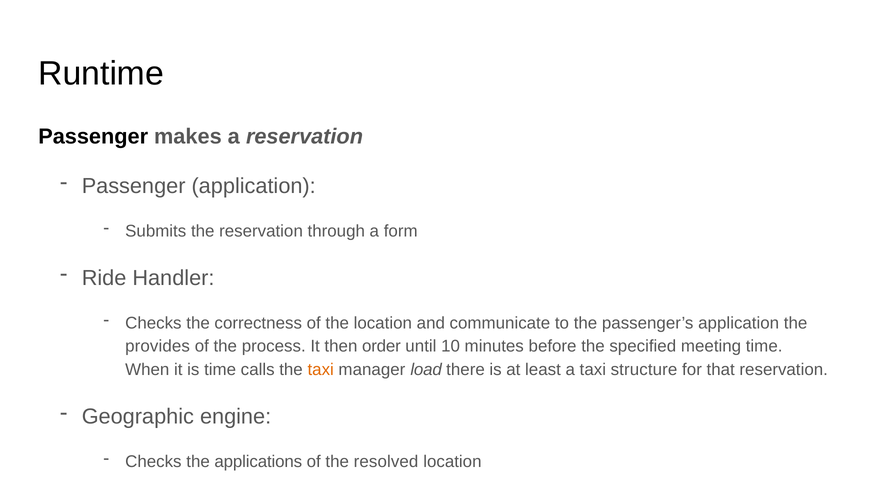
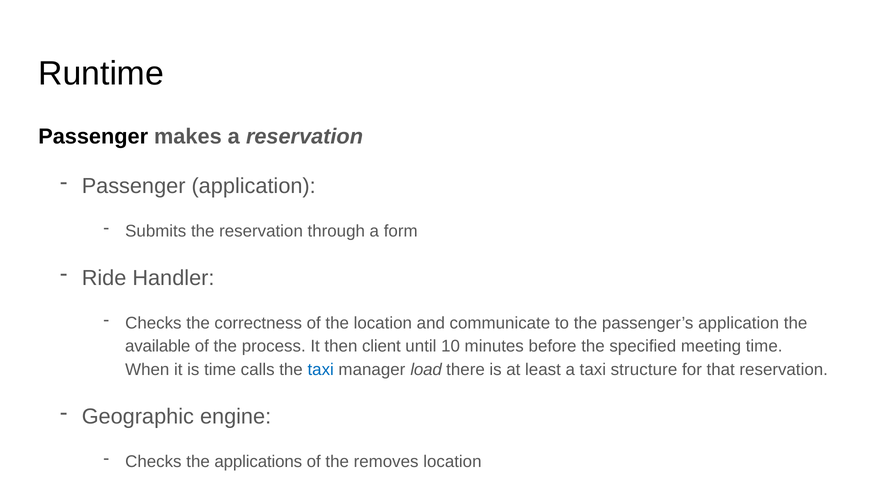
provides: provides -> available (158, 346)
order: order -> client (381, 346)
taxi colour: orange -> blue (321, 370)
resolved: resolved -> removes (386, 461)
